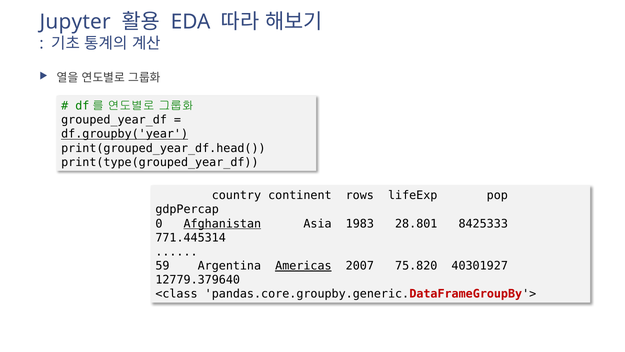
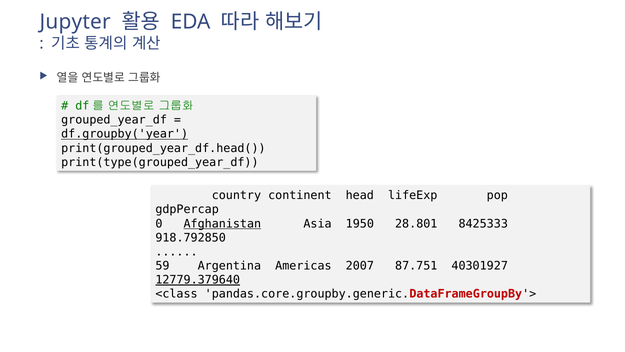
rows: rows -> head (360, 195)
1983: 1983 -> 1950 (360, 223)
771.445314: 771.445314 -> 918.792850 (191, 237)
Americas underline: present -> none (303, 266)
75.820: 75.820 -> 87.751 (416, 266)
12779.379640 underline: none -> present (198, 280)
